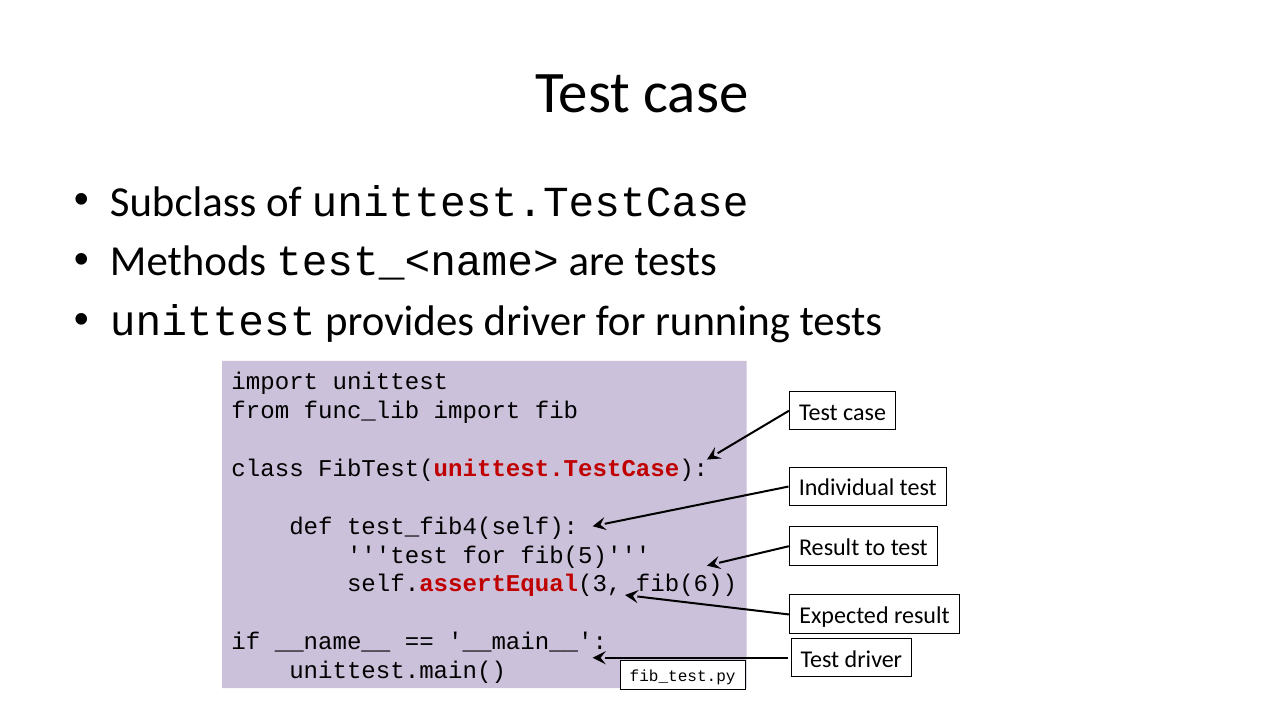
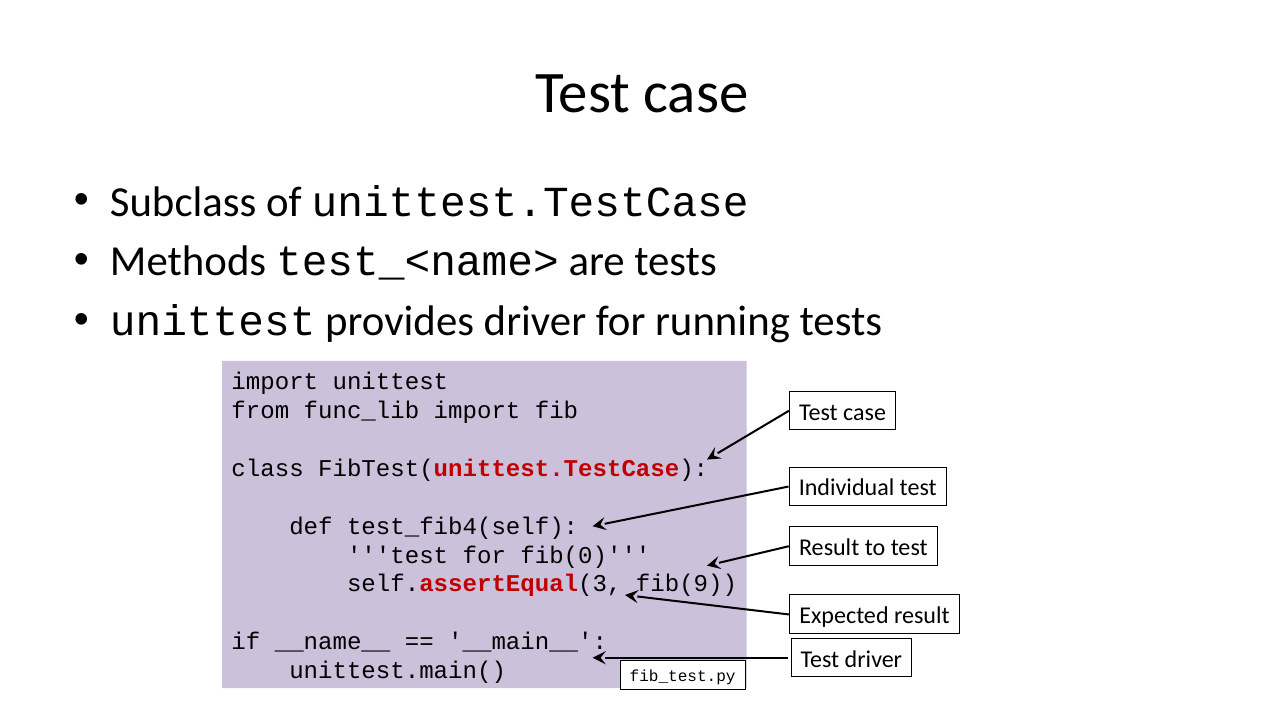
fib(5: fib(5 -> fib(0 (585, 555)
fib(6: fib(6 -> fib(9 (687, 584)
